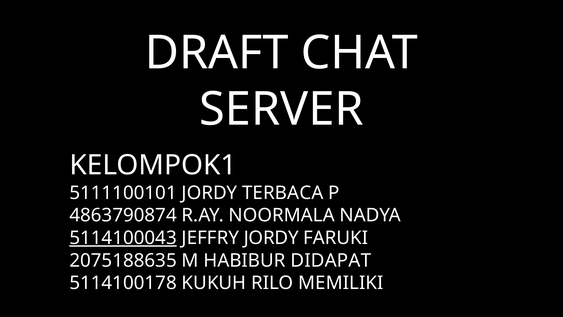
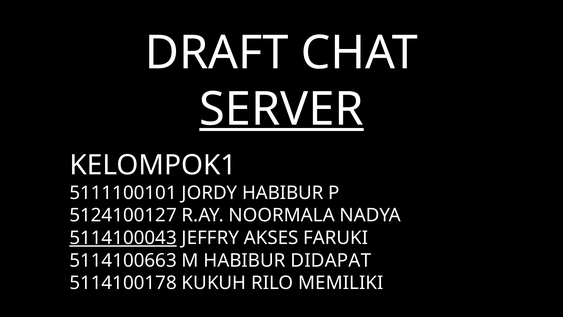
SERVER underline: none -> present (281, 109)
JORDY TERBACA: TERBACA -> HABIBUR (283, 193)
4863790874: 4863790874 -> 5124100127 (123, 215)
JEFFRY JORDY: JORDY -> AKSES (271, 238)
2075188635: 2075188635 -> 5114100663 (123, 260)
